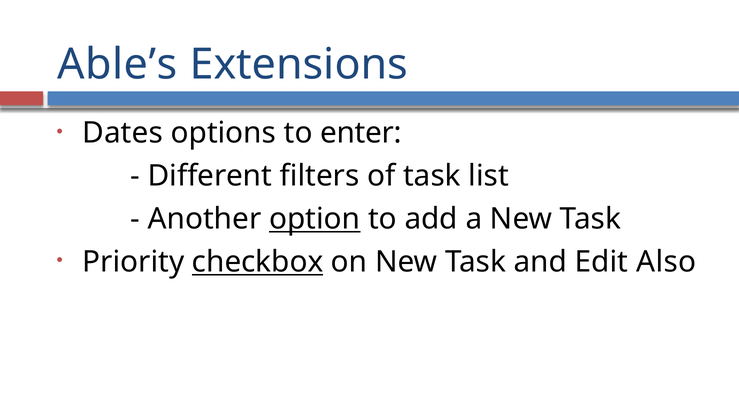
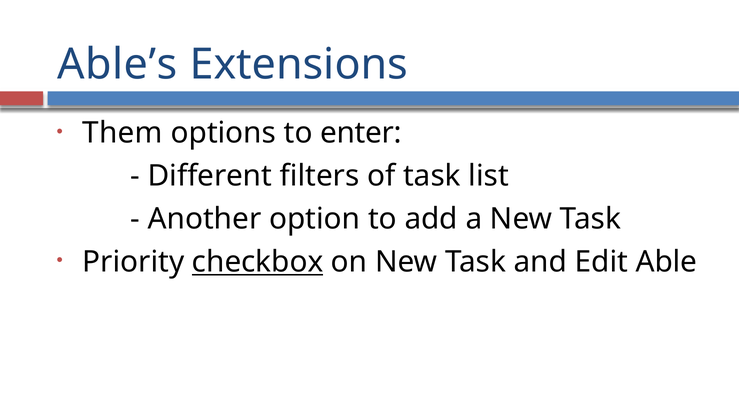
Dates: Dates -> Them (123, 133)
option underline: present -> none (315, 219)
Also: Also -> Able (667, 262)
